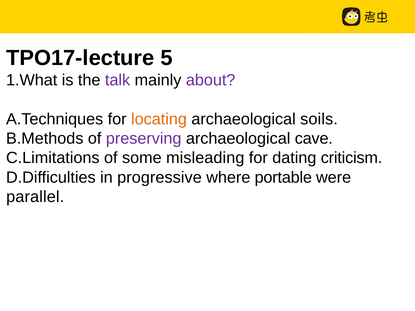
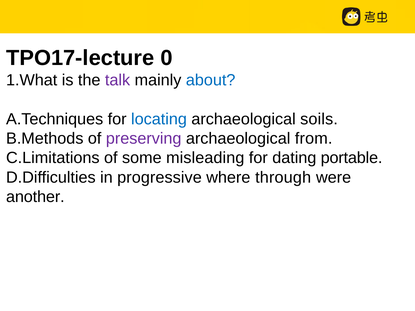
5: 5 -> 0 (166, 58)
about colour: purple -> blue (211, 80)
locating colour: orange -> blue (159, 119)
cave: cave -> from (314, 139)
criticism: criticism -> portable (352, 158)
portable: portable -> through (283, 178)
parallel: parallel -> another (35, 197)
